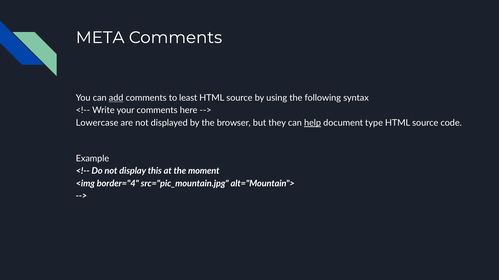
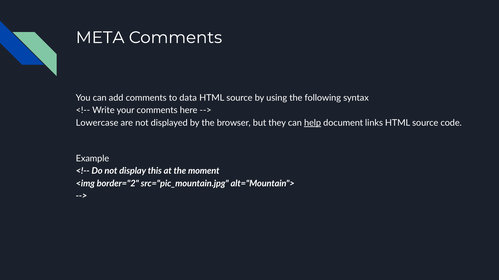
add underline: present -> none (116, 98)
least: least -> data (188, 98)
type: type -> links (374, 123)
border="4: border="4 -> border="2 (118, 184)
